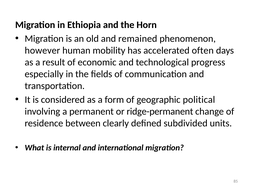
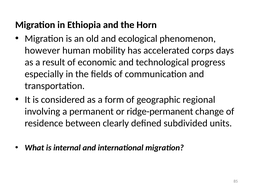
remained: remained -> ecological (138, 39)
often: often -> corps (203, 50)
political: political -> regional (199, 100)
